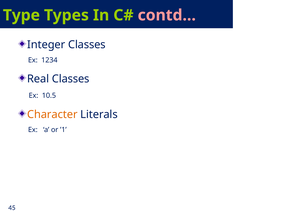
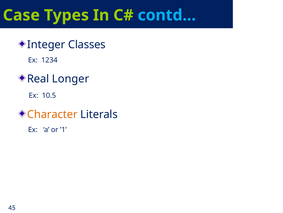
Type: Type -> Case (21, 15)
contd… colour: pink -> light blue (167, 15)
Real Classes: Classes -> Longer (71, 79)
